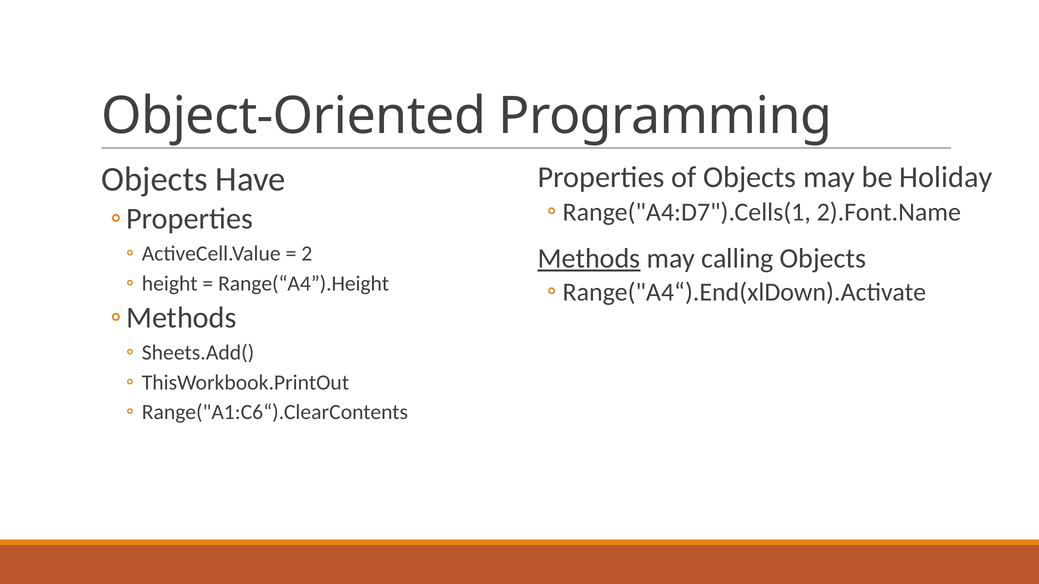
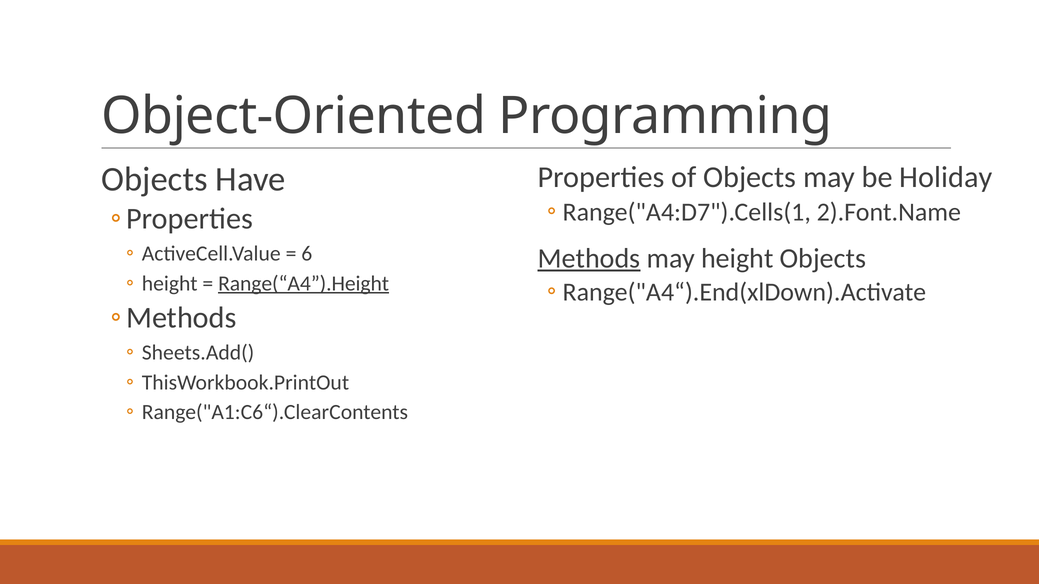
2: 2 -> 6 (307, 254)
may calling: calling -> height (737, 259)
Range(“A4”).Height underline: none -> present (304, 284)
